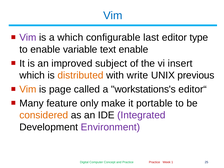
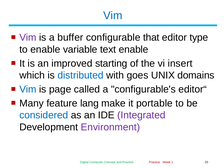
a which: which -> buffer (70, 38)
last: last -> that (151, 38)
subject: subject -> starting (111, 63)
distributed colour: orange -> blue (81, 75)
write: write -> goes (138, 75)
previous: previous -> domains (196, 75)
Vim colour: orange -> blue (28, 89)
workstations's: workstations's -> configurable's (143, 89)
only: only -> lang (89, 103)
considered colour: orange -> blue (44, 115)
